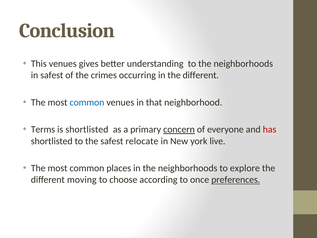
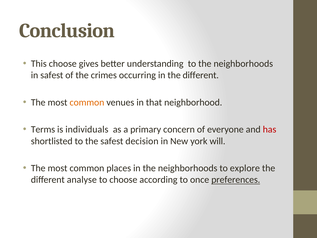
This venues: venues -> choose (63, 64)
common colour: blue -> orange (87, 102)
is shortlisted: shortlisted -> individuals (87, 129)
concern underline: present -> none (179, 129)
relocate: relocate -> decision (142, 141)
live: live -> will (217, 141)
moving: moving -> analyse (82, 180)
